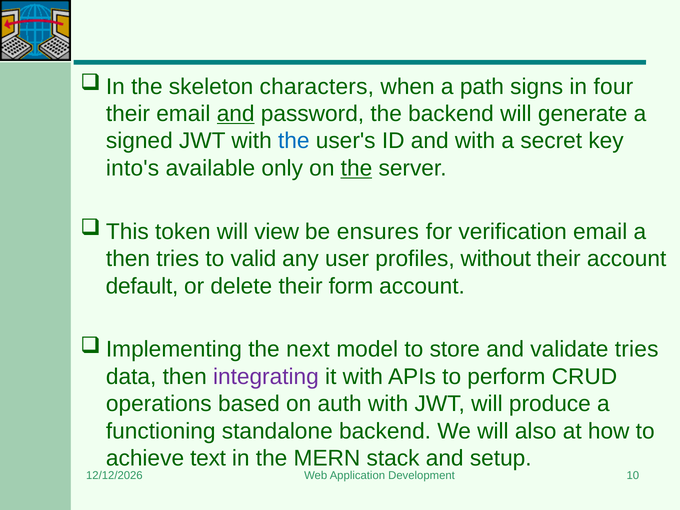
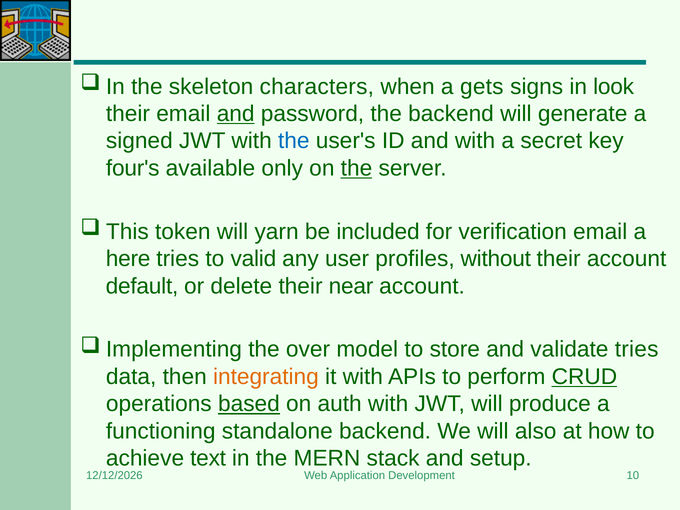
path: path -> gets (482, 87)
four: four -> look (614, 87)
into's: into's -> four's (133, 168)
view: view -> yarn (277, 232)
ensures: ensures -> included (378, 232)
then: then -> here (128, 259)
form: form -> near (351, 286)
next: next -> over (308, 349)
integrating colour: purple -> orange (266, 377)
CRUD underline: none -> present (584, 377)
based underline: none -> present (249, 404)
